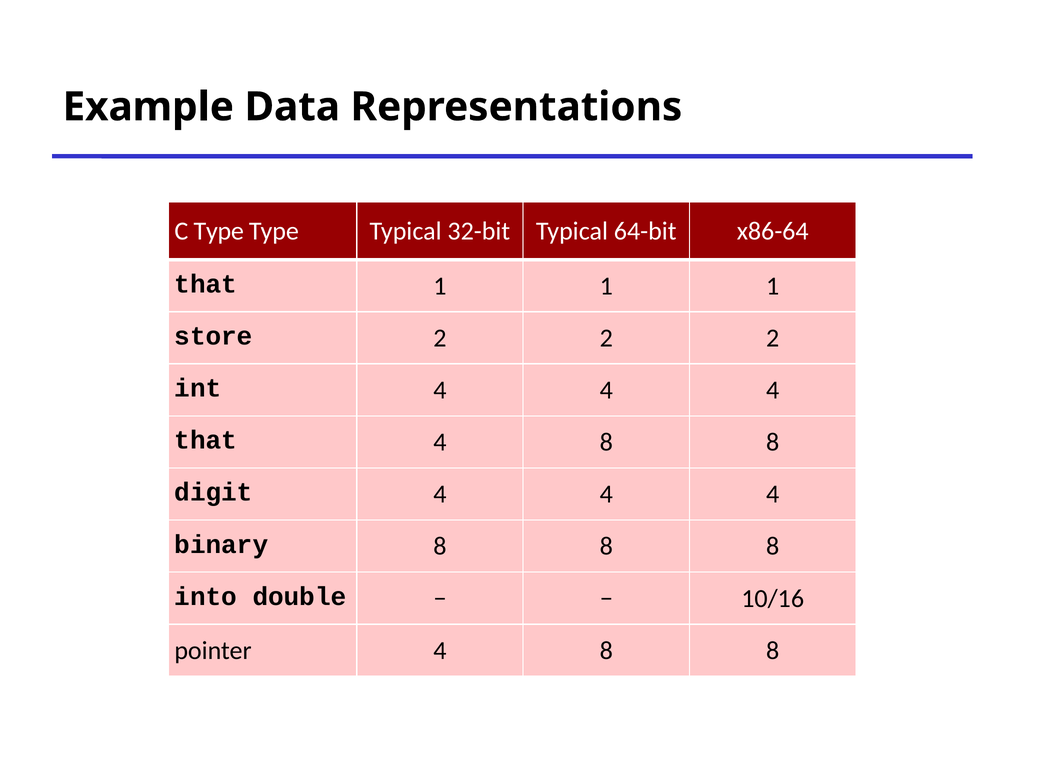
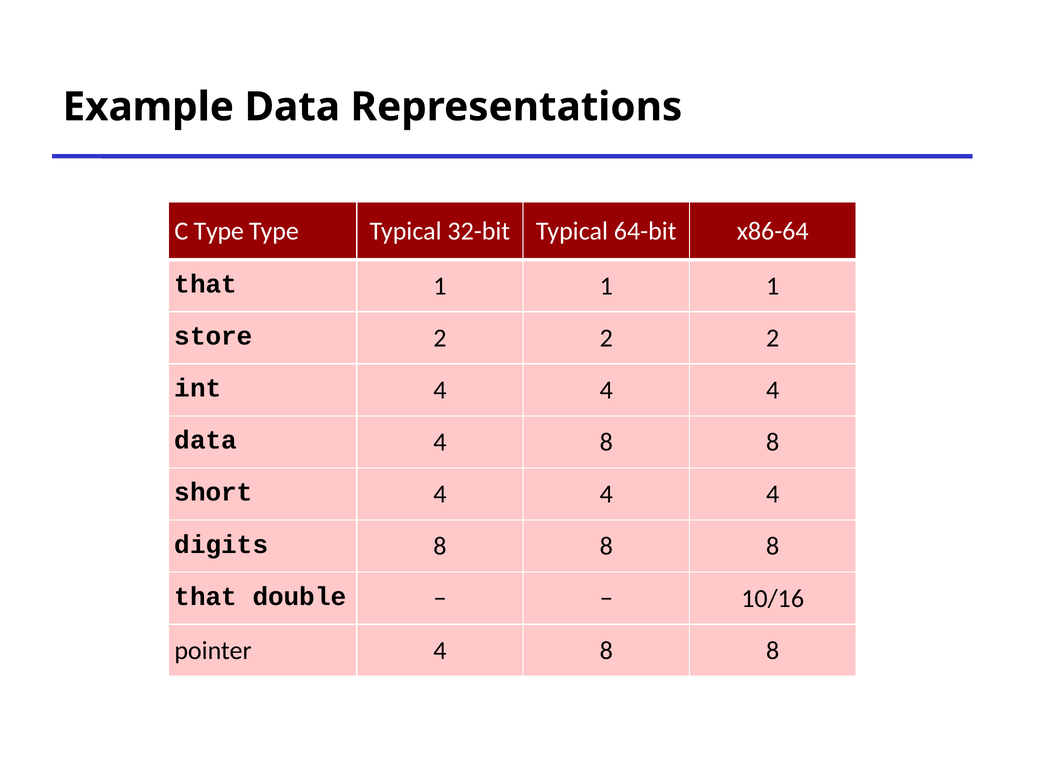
that: that -> data (206, 441)
digit: digit -> short (213, 493)
binary: binary -> digits (221, 545)
into: into -> that (206, 597)
